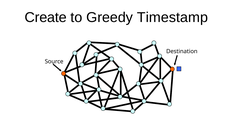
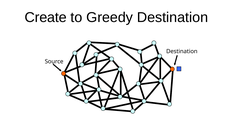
Greedy Timestamp: Timestamp -> Destination (172, 17)
